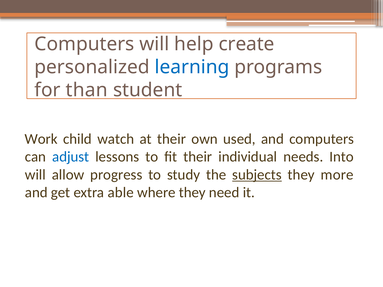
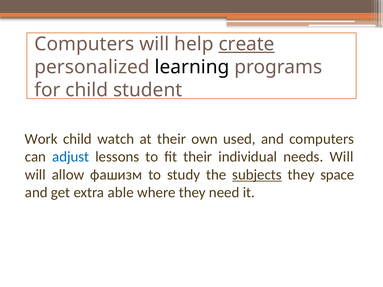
create underline: none -> present (247, 44)
learning colour: blue -> black (192, 67)
for than: than -> child (87, 90)
needs Into: Into -> Will (342, 157)
progress: progress -> фашизм (116, 175)
more: more -> space (337, 175)
